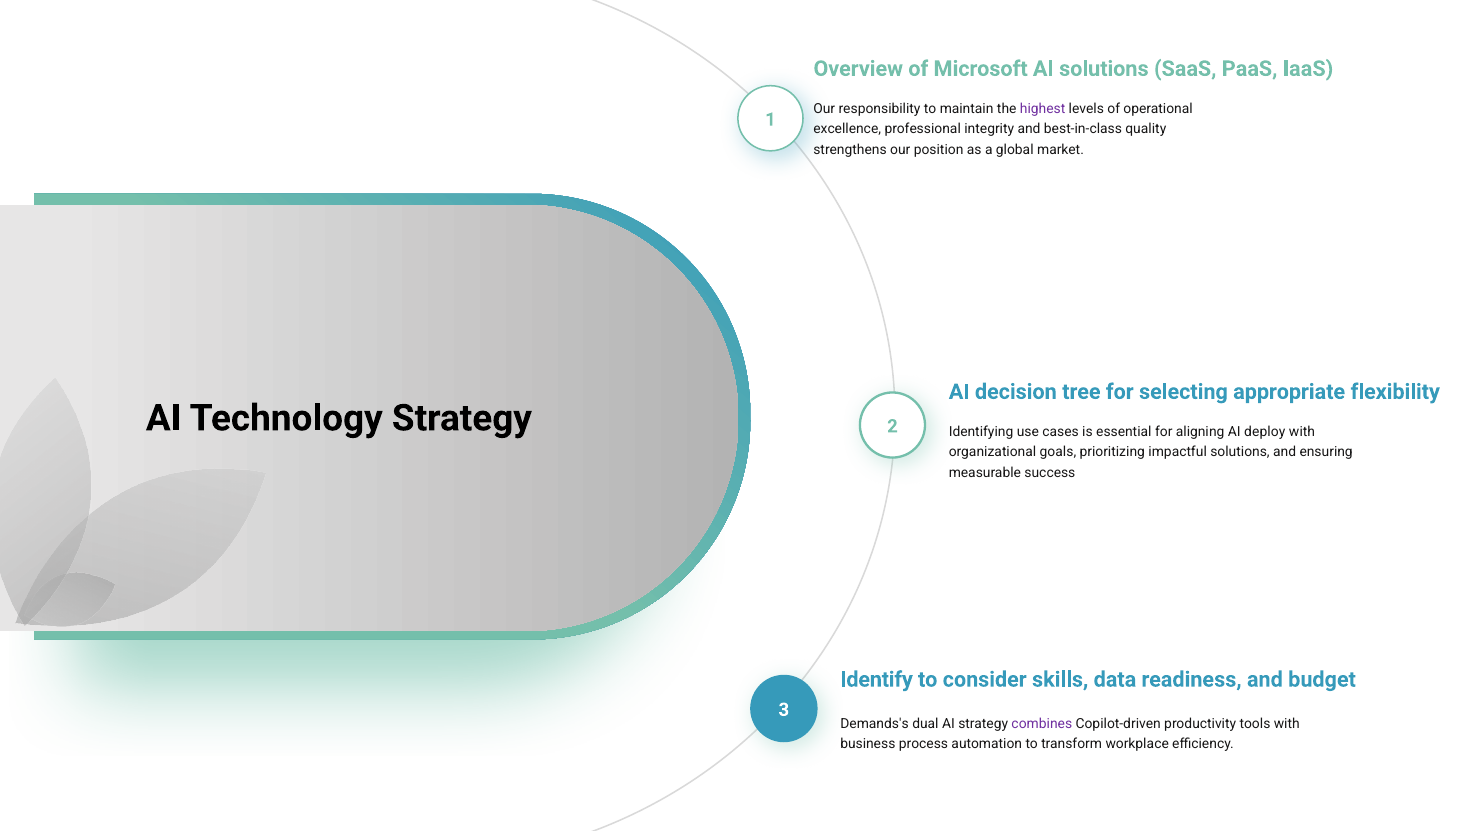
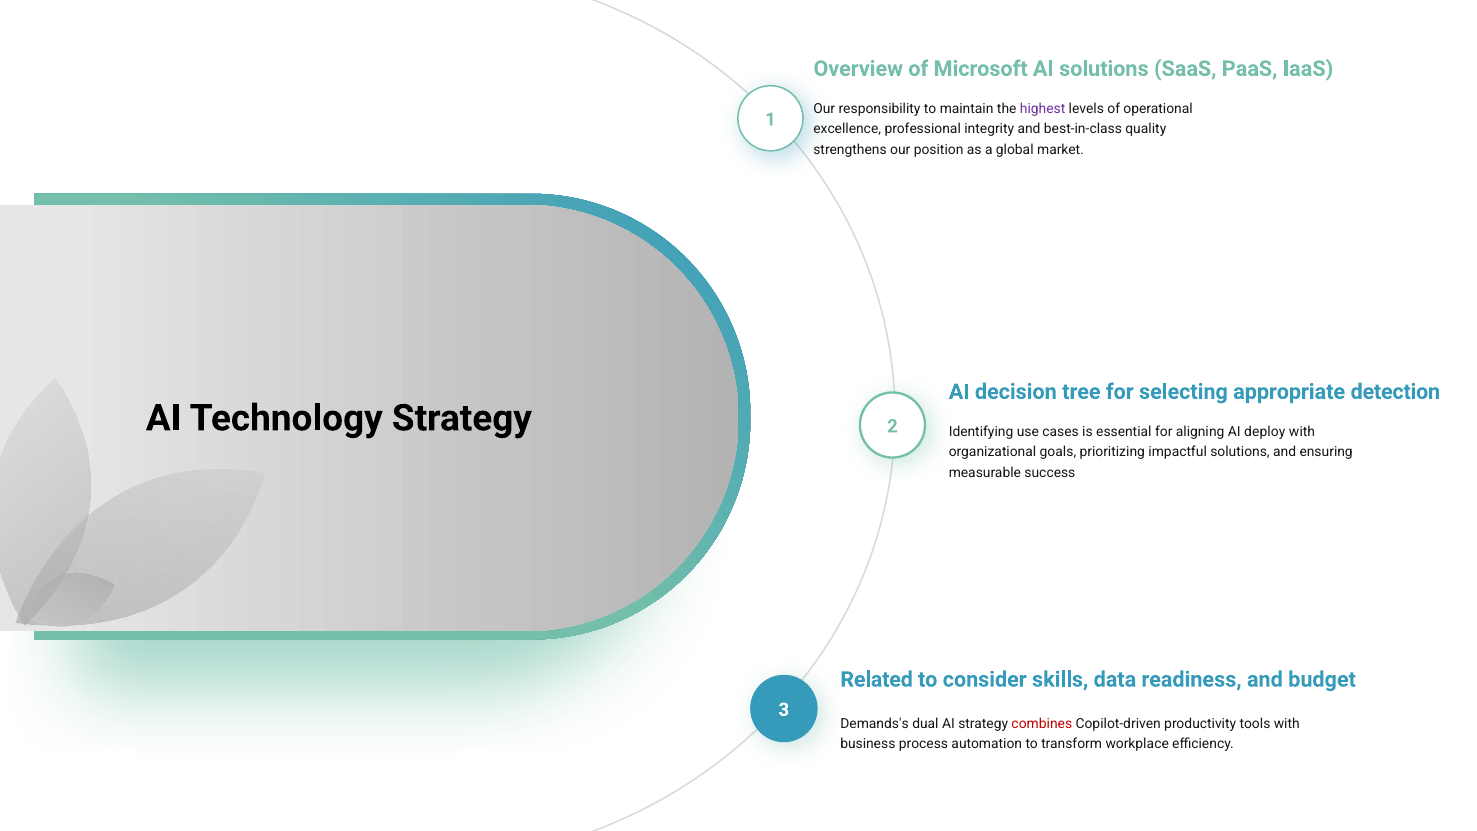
flexibility: flexibility -> detection (1395, 392)
Identify: Identify -> Related (877, 679)
combines colour: purple -> red (1042, 724)
